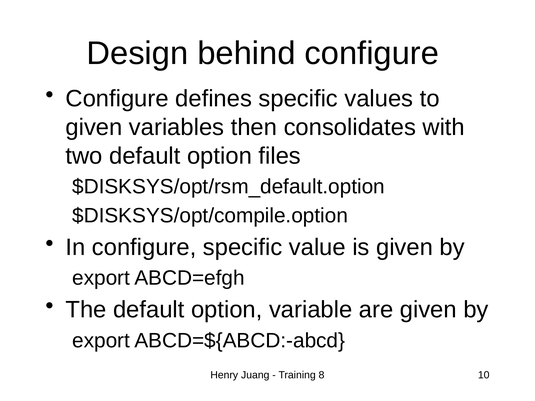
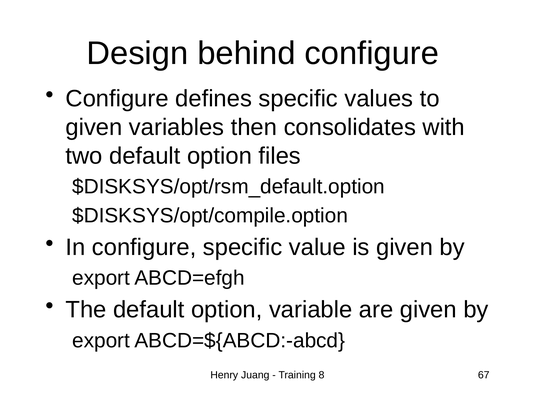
10: 10 -> 67 (484, 375)
